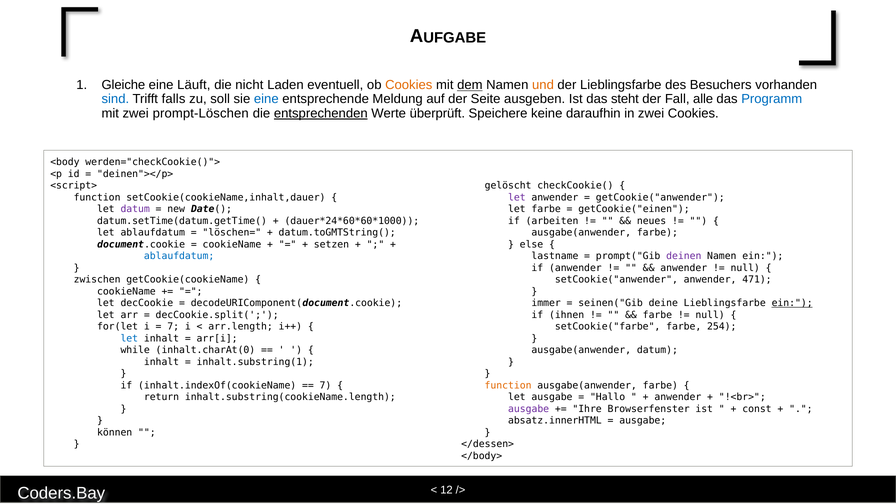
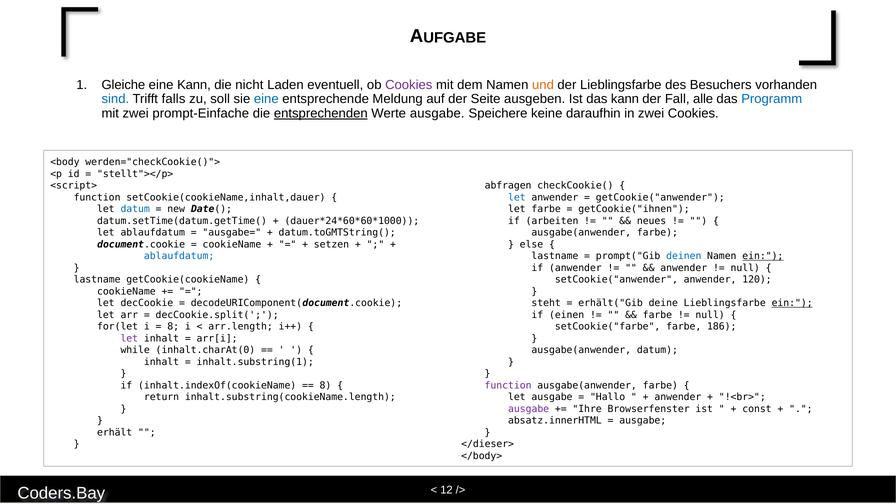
eine Läuft: Läuft -> Kann (194, 85)
Cookies colour: orange -> purple (409, 85)
dem underline: present -> none (470, 85)
das steht: steht -> kann (625, 99)
prompt-Löschen: prompt-Löschen -> prompt-Einfache (201, 113)
Werte überprüft: überprüft -> ausgabe (437, 113)
deinen"></p>: deinen"></p> -> stellt"></p> (135, 174)
gelöscht: gelöscht -> abfragen (508, 186)
let colour: purple -> blue (517, 197)
datum colour: purple -> blue (135, 209)
getCookie("einen: getCookie("einen -> getCookie("ihnen (634, 209)
löschen=: löschen= -> ausgabe= (232, 233)
deinen colour: purple -> blue (684, 256)
ein underline: none -> present (763, 256)
zwischen: zwischen -> lastname (97, 280)
471: 471 -> 120 (757, 280)
immer: immer -> steht (546, 303)
seinen("Gib: seinen("Gib -> erhält("Gib (611, 303)
ihnen: ihnen -> einen (567, 315)
7: 7 -> 8 (173, 327)
254: 254 -> 186 (722, 327)
let colour: blue -> purple (129, 338)
7: 7 -> 8 (325, 385)
function colour: orange -> purple (508, 385)
können: können -> erhält (115, 432)
</dessen>: </dessen> -> </dieser> (488, 444)
